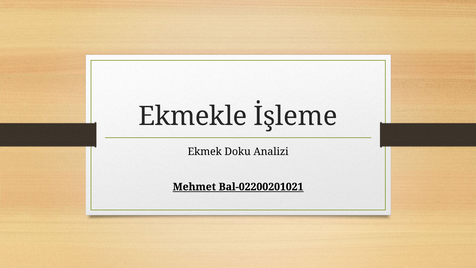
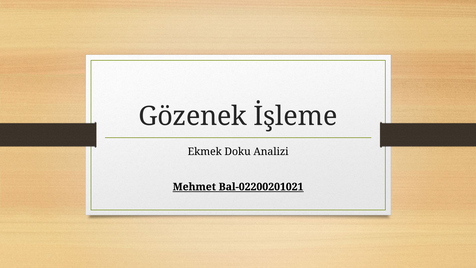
Ekmekle: Ekmekle -> Gözenek (193, 116)
